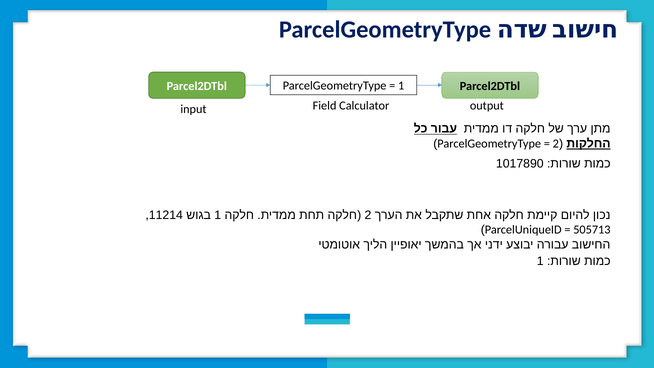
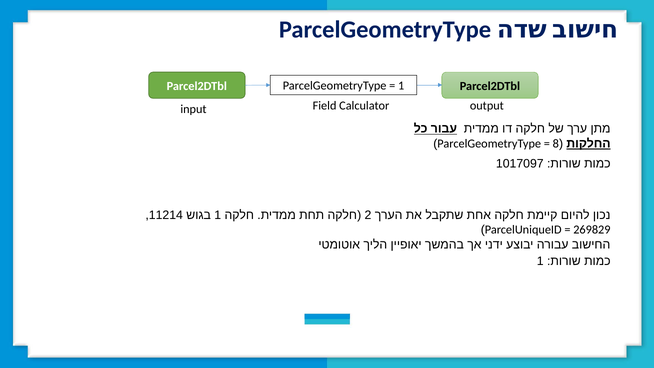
2: 2 -> 8 (556, 143)
1017890: 1017890 -> 1017097 (520, 163)
505713: 505713 -> 269829 (592, 230)
